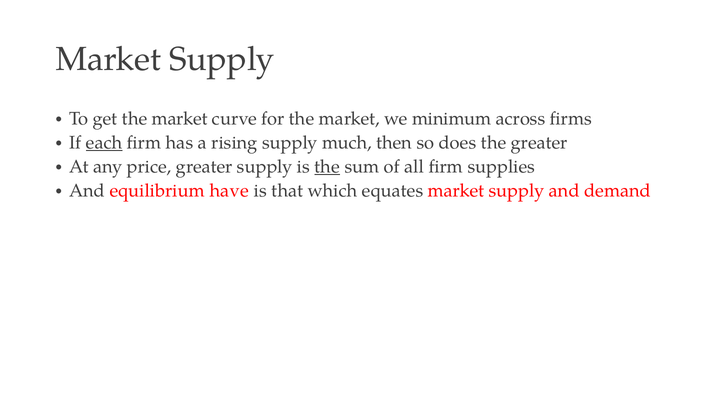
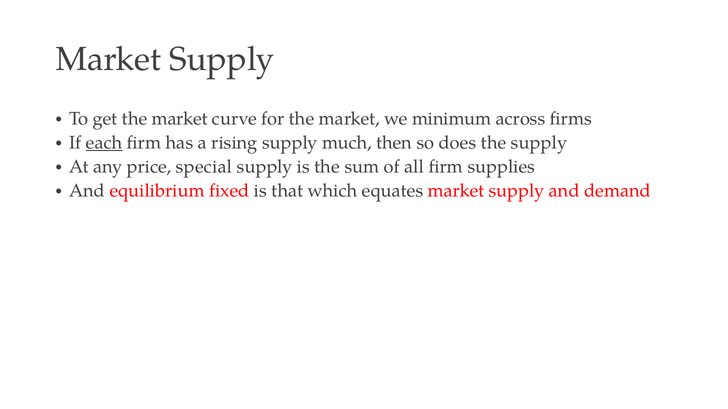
the greater: greater -> supply (539, 143)
price greater: greater -> special (204, 167)
the underline: present -> none (327, 167)
have: have -> fixed (229, 191)
